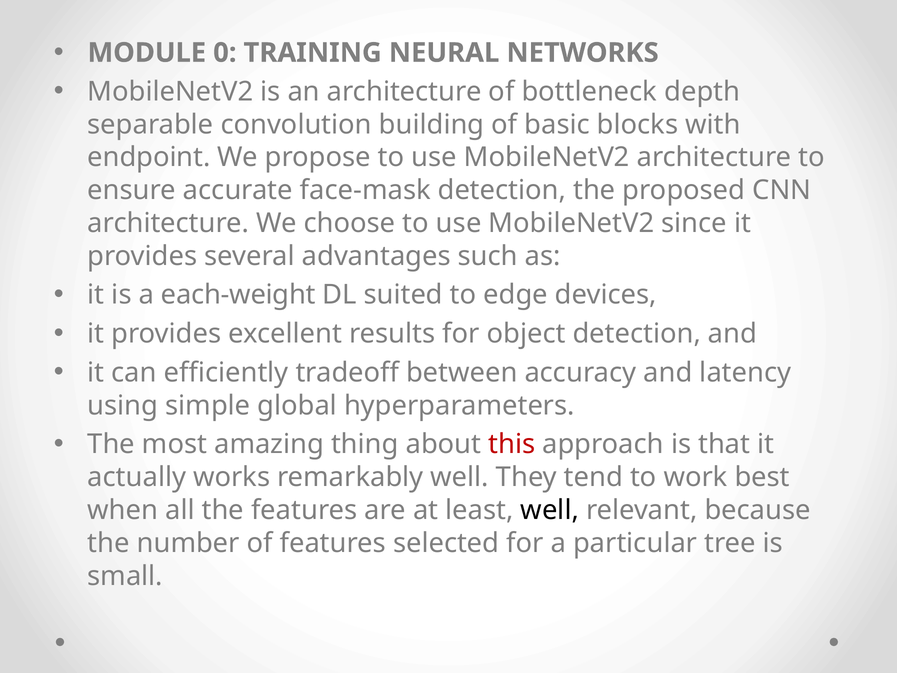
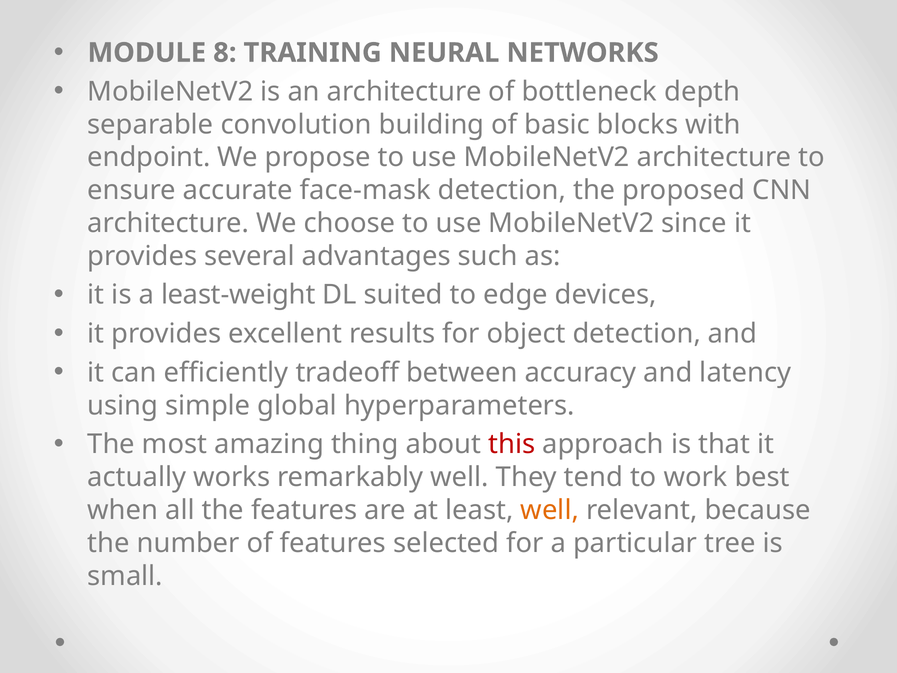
0: 0 -> 8 (225, 53)
each-weight: each-weight -> least-weight (238, 295)
well colour: black -> orange (550, 510)
